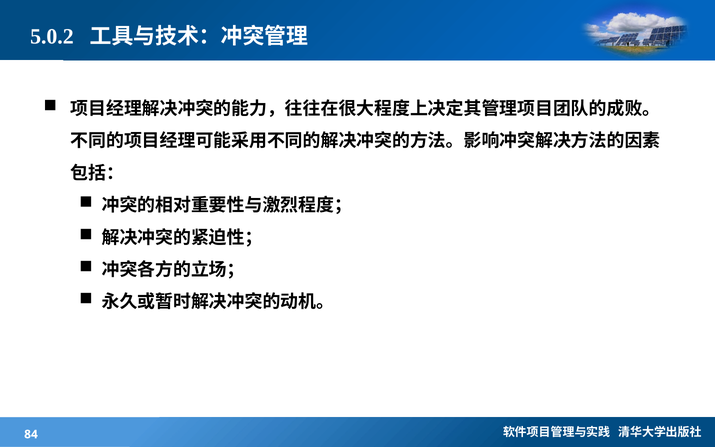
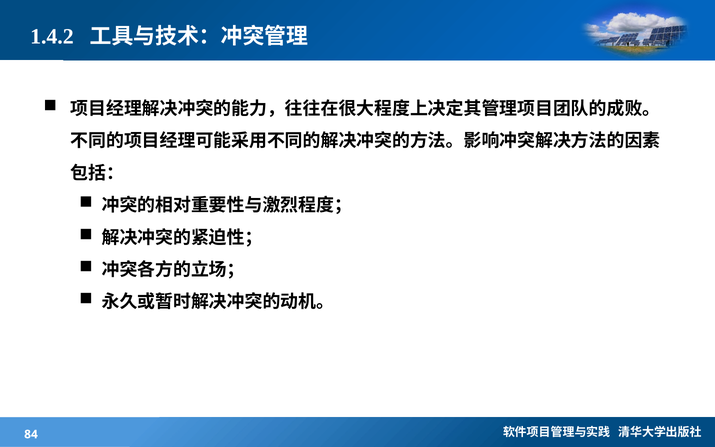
5.0.2: 5.0.2 -> 1.4.2 (52, 36)
